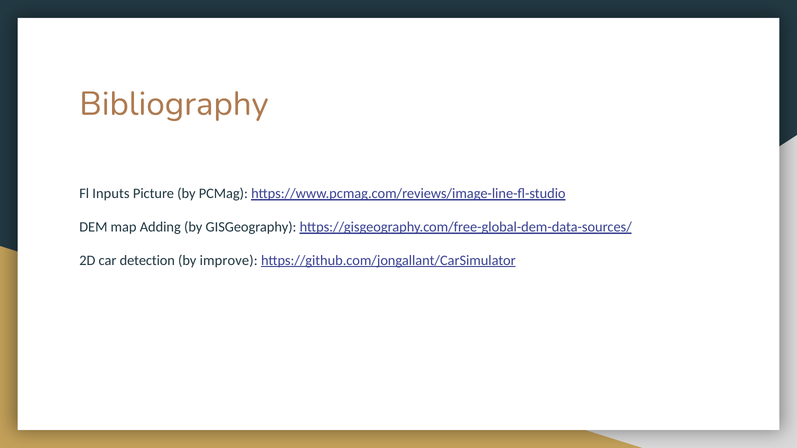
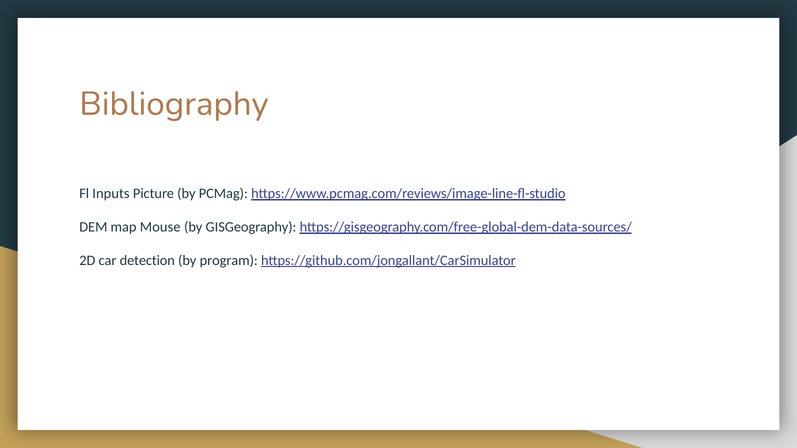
Adding: Adding -> Mouse (160, 227)
improve: improve -> program (229, 261)
